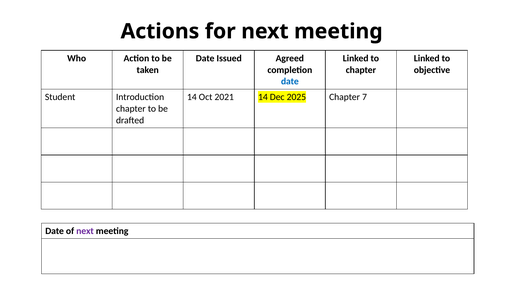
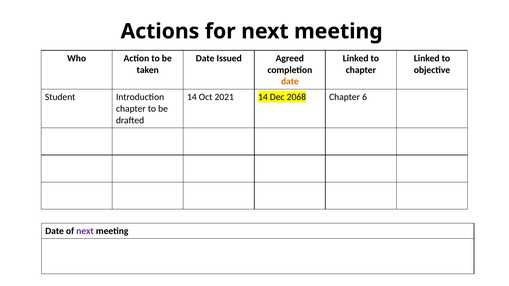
date colour: blue -> orange (290, 82)
2025: 2025 -> 2068 (296, 97)
7: 7 -> 6 (365, 97)
